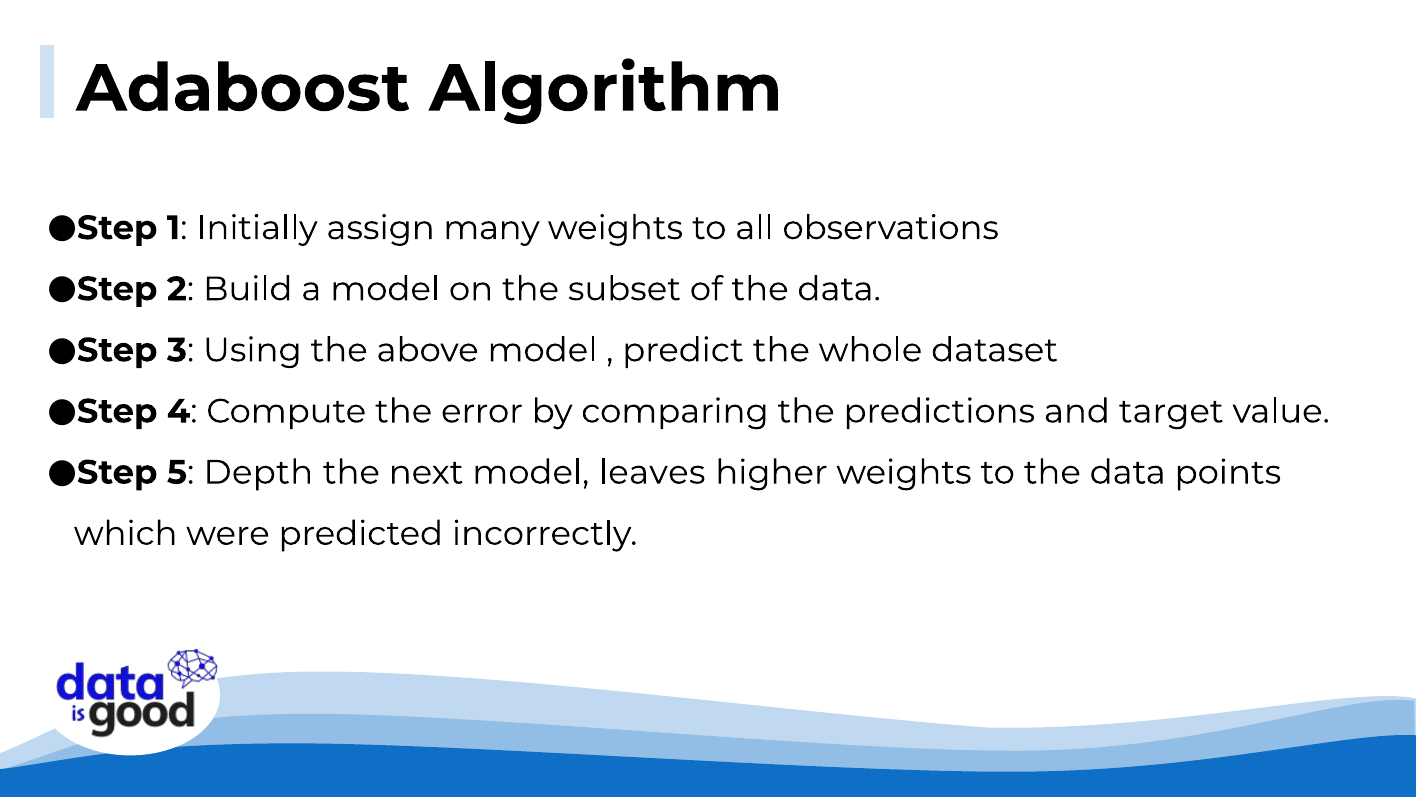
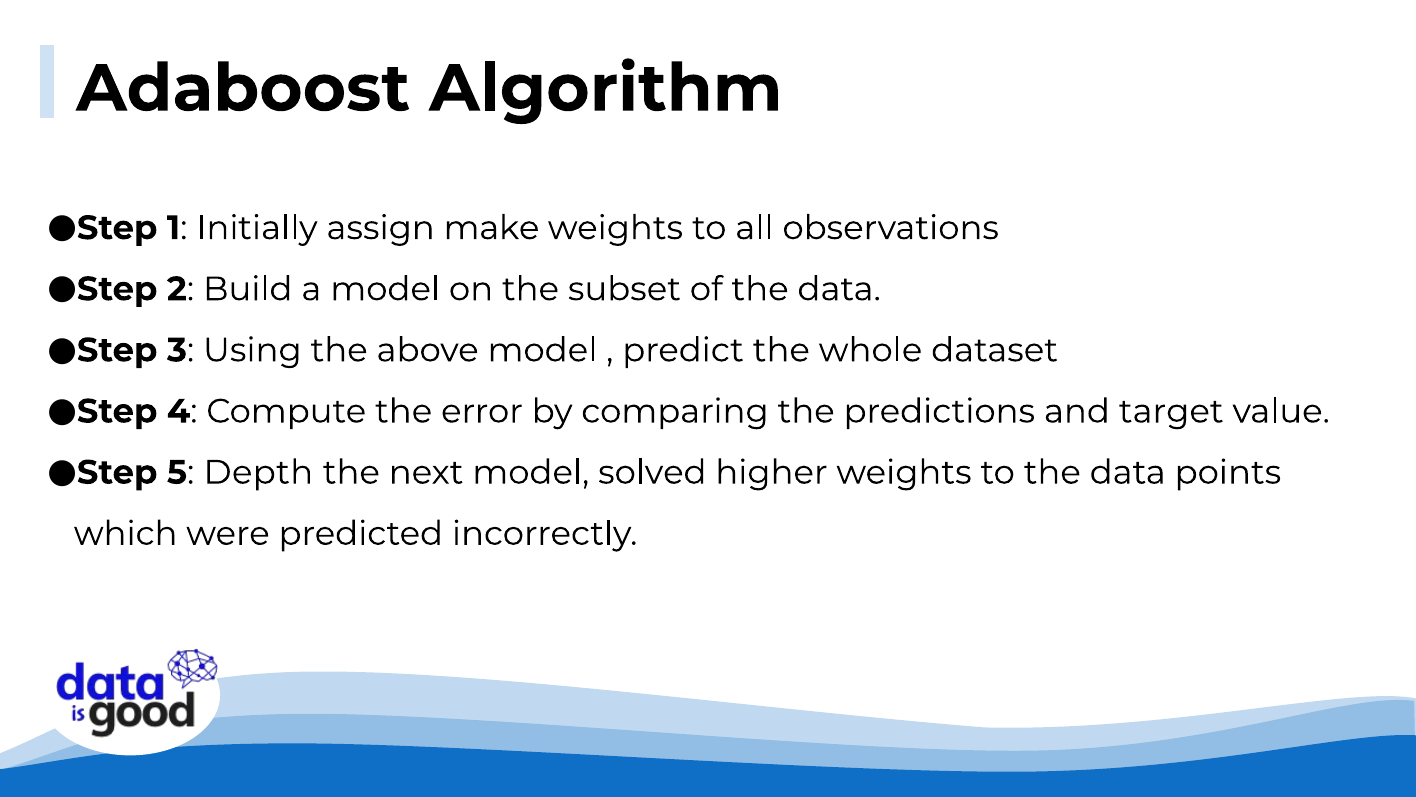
many: many -> make (491, 228)
leaves: leaves -> solved (652, 472)
